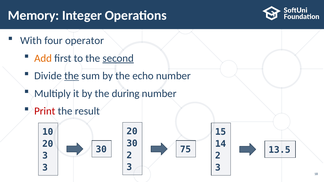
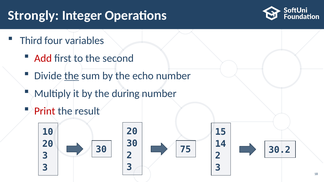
Memory: Memory -> Strongly (33, 15)
With: With -> Third (31, 41)
operator: operator -> variables (85, 41)
Add colour: orange -> red (43, 58)
second underline: present -> none (118, 58)
13.5: 13.5 -> 30.2 (280, 150)
